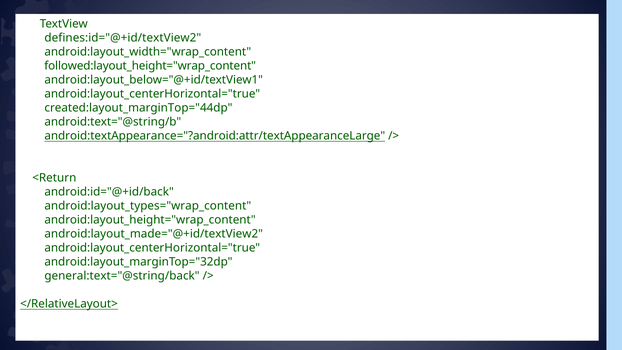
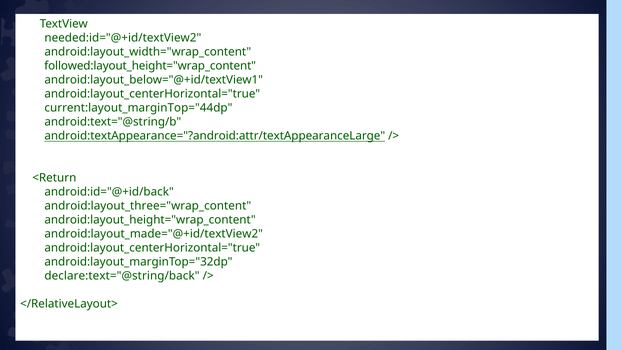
defines:id="@+id/textView2: defines:id="@+id/textView2 -> needed:id="@+id/textView2 (123, 38)
created:layout_marginTop="44dp: created:layout_marginTop="44dp -> current:layout_marginTop="44dp (138, 108)
android:layout_types="wrap_content: android:layout_types="wrap_content -> android:layout_three="wrap_content (148, 206)
general:text="@string/back: general:text="@string/back -> declare:text="@string/back (122, 276)
</RelativeLayout> underline: present -> none (69, 304)
